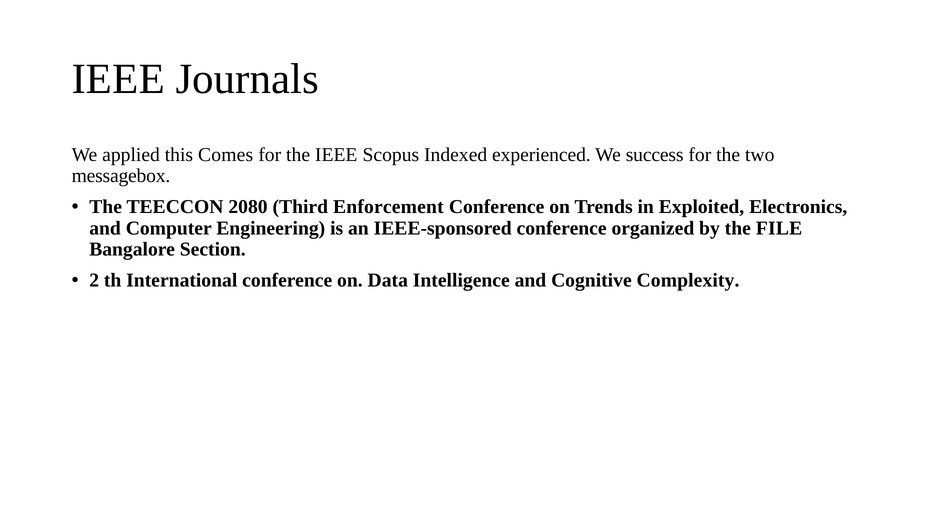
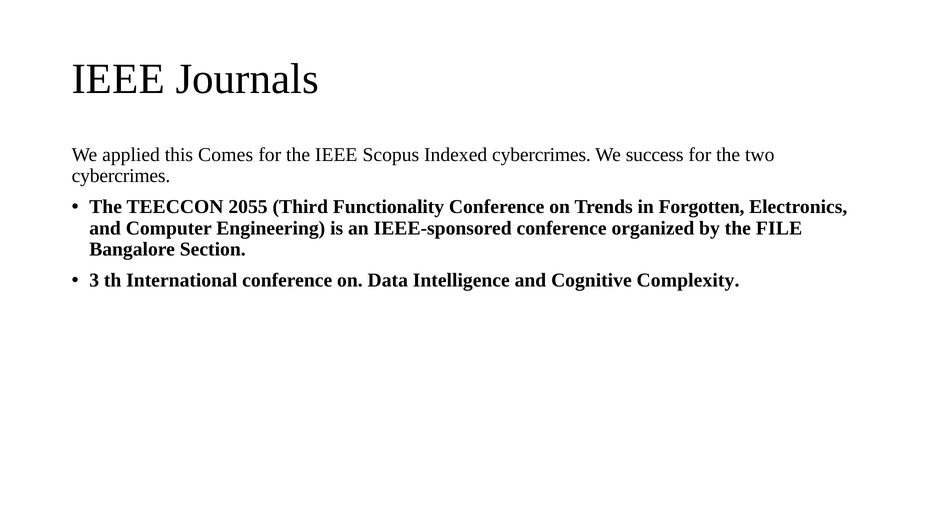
Indexed experienced: experienced -> cybercrimes (541, 155)
messagebox: messagebox -> cybercrimes (121, 176)
2080: 2080 -> 2055 (248, 207)
Enforcement: Enforcement -> Functionality (389, 207)
Exploited: Exploited -> Forgotten (702, 207)
2: 2 -> 3 (94, 280)
